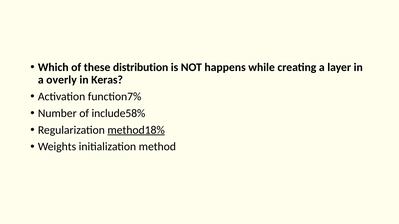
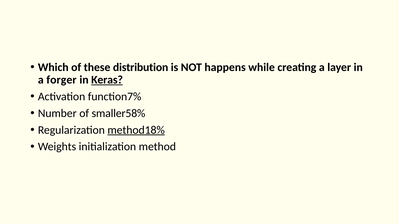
overly: overly -> forger (61, 80)
Keras underline: none -> present (107, 80)
include58%: include58% -> smaller58% (118, 113)
